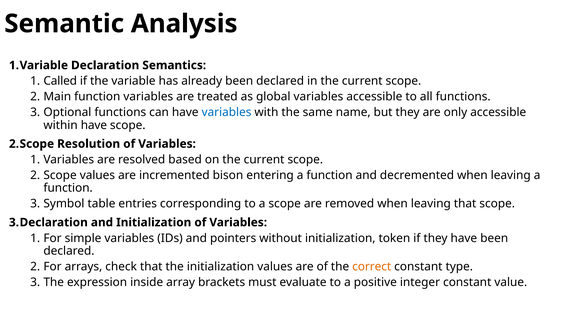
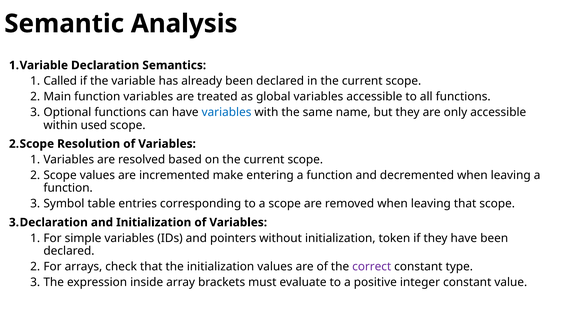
within have: have -> used (94, 125)
bison: bison -> make (228, 175)
correct colour: orange -> purple (372, 266)
